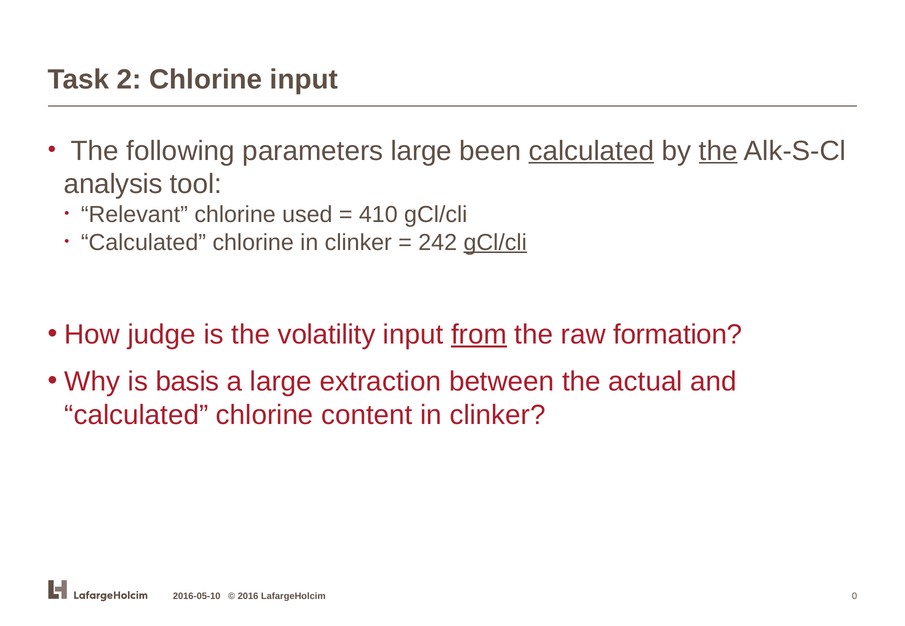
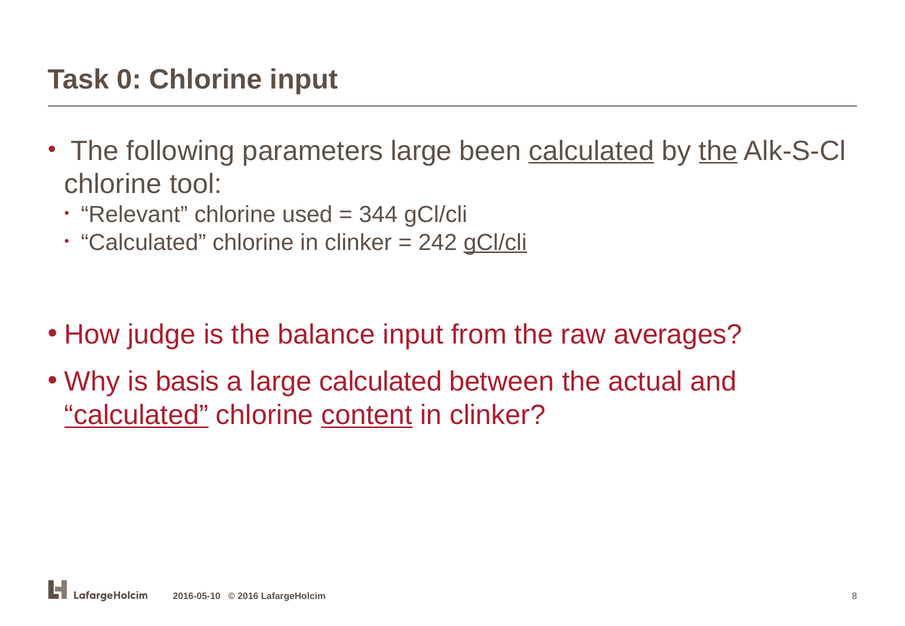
2: 2 -> 0 (129, 79)
analysis: analysis -> chlorine (113, 184)
410: 410 -> 344 (378, 215)
volatility: volatility -> balance (327, 335)
from underline: present -> none (479, 335)
formation: formation -> averages (678, 335)
large extraction: extraction -> calculated (381, 382)
calculated underline: none -> present (136, 416)
content underline: none -> present (367, 416)
0: 0 -> 8 (854, 596)
